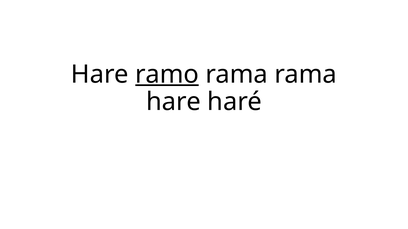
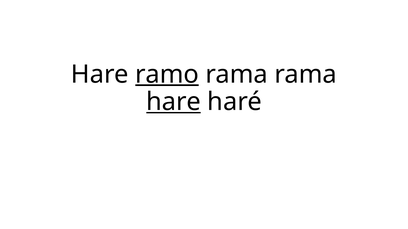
hare underline: none -> present (174, 102)
